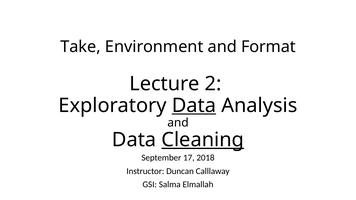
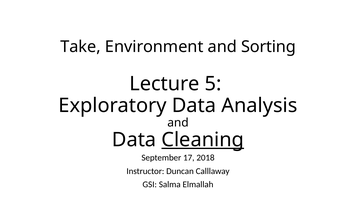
Format: Format -> Sorting (268, 47)
2: 2 -> 5 (213, 84)
Data underline: present -> none (194, 106)
